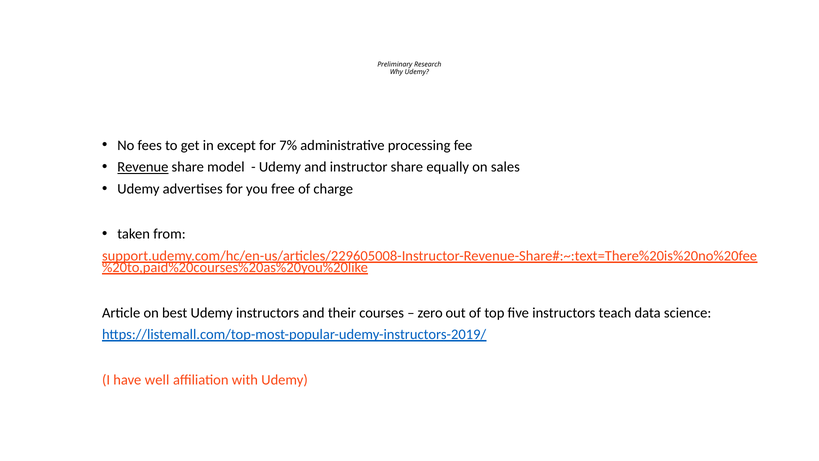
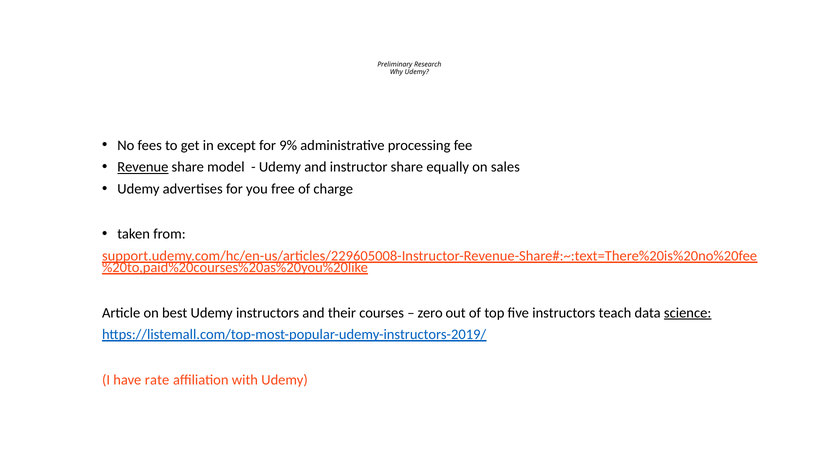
7%: 7% -> 9% (288, 145)
science underline: none -> present (688, 313)
well: well -> rate (157, 380)
